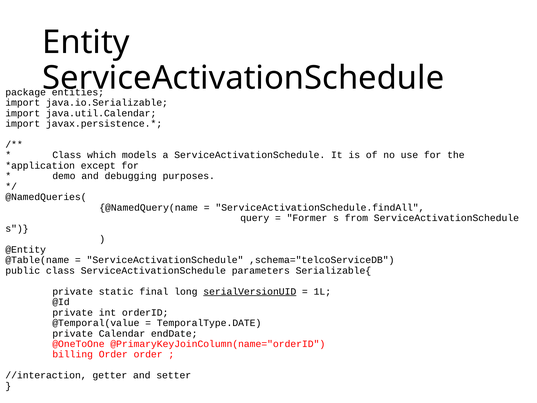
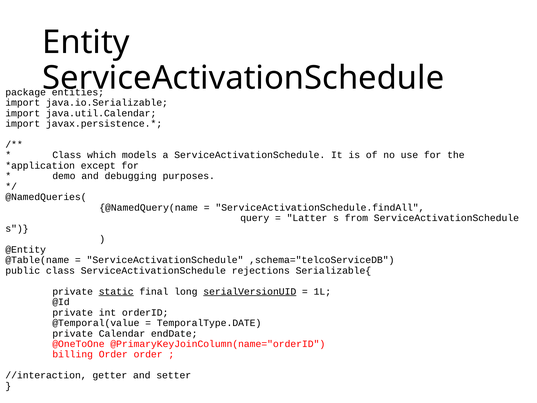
Former: Former -> Latter (307, 218)
parameters: parameters -> rejections (261, 270)
static underline: none -> present (116, 291)
